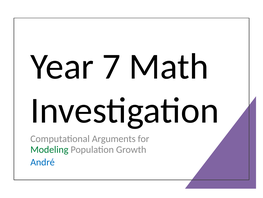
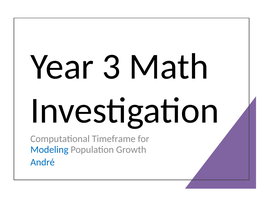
7: 7 -> 3 (111, 66)
Arguments: Arguments -> Timeframe (114, 138)
Modeling colour: green -> blue (49, 149)
